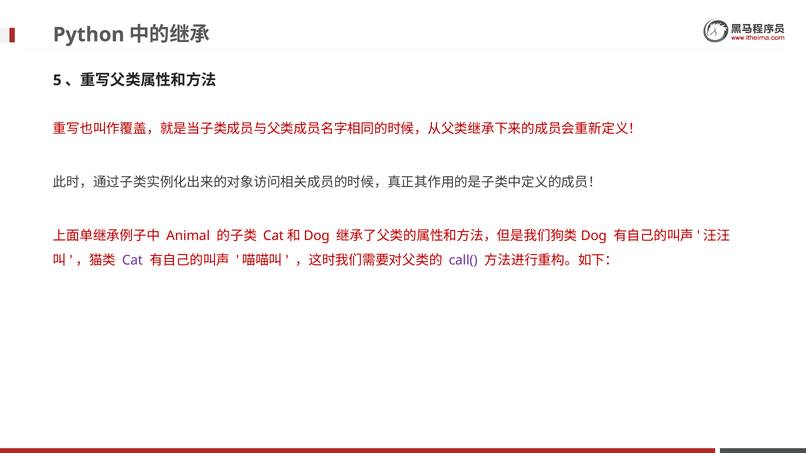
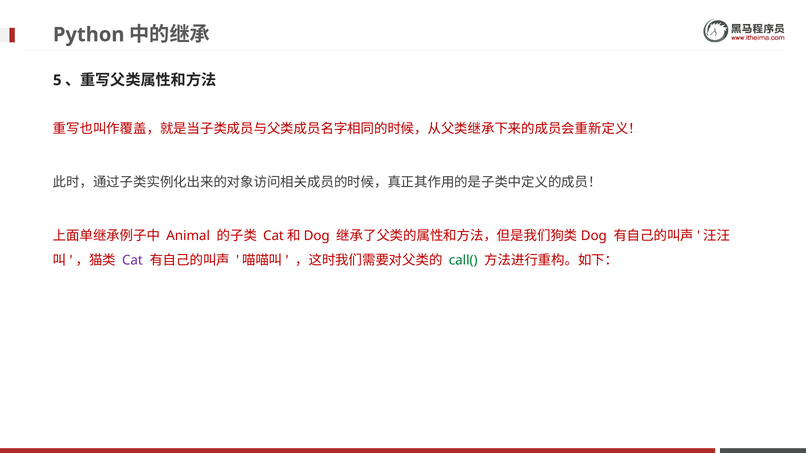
call( colour: purple -> green (463, 260)
